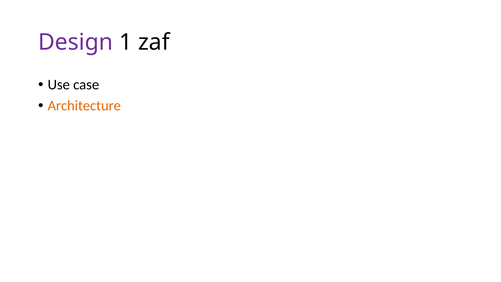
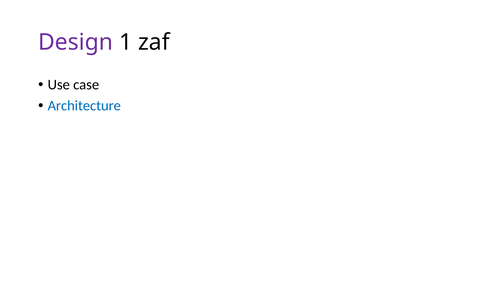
Architecture colour: orange -> blue (84, 106)
